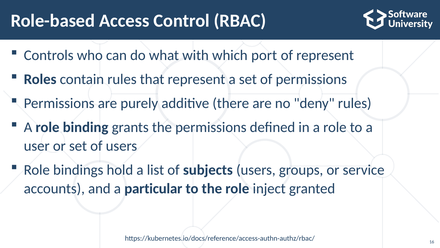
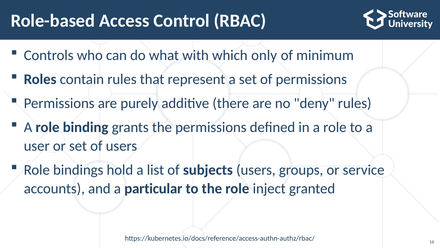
port: port -> only (264, 55)
of represent: represent -> minimum (325, 55)
